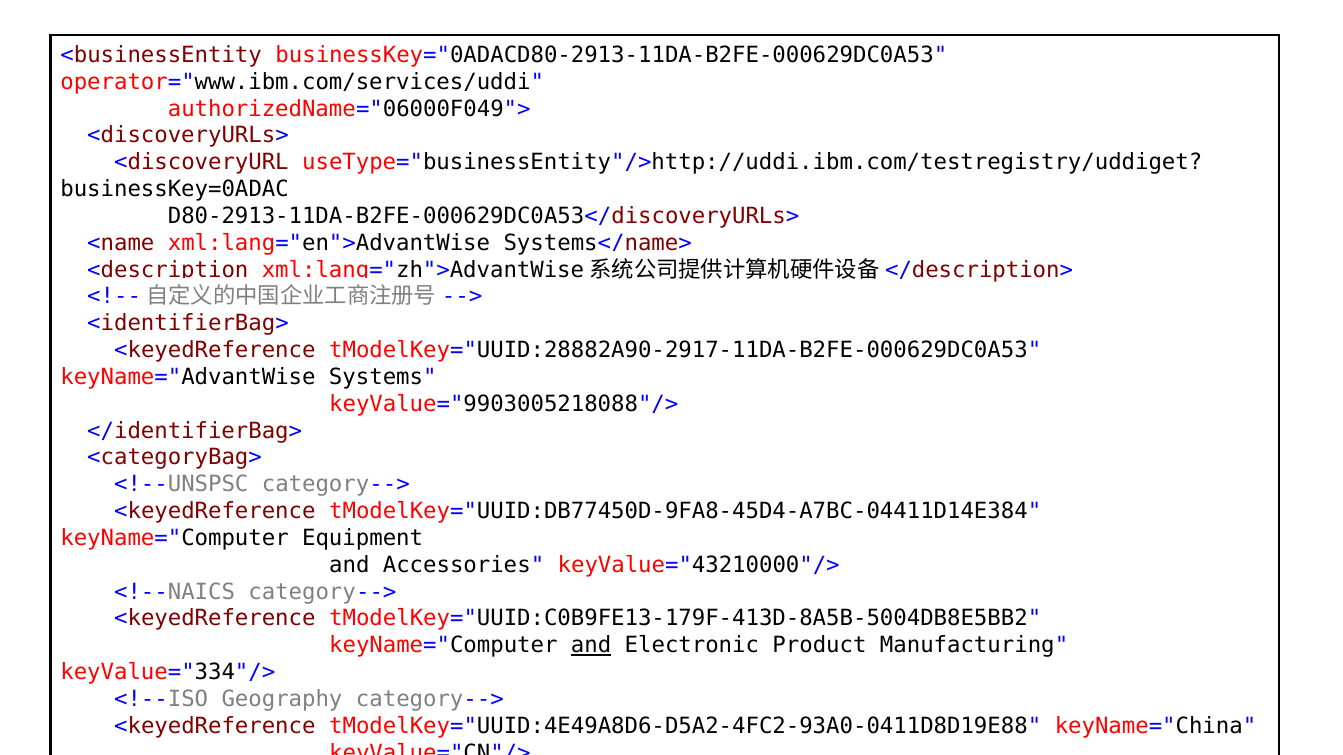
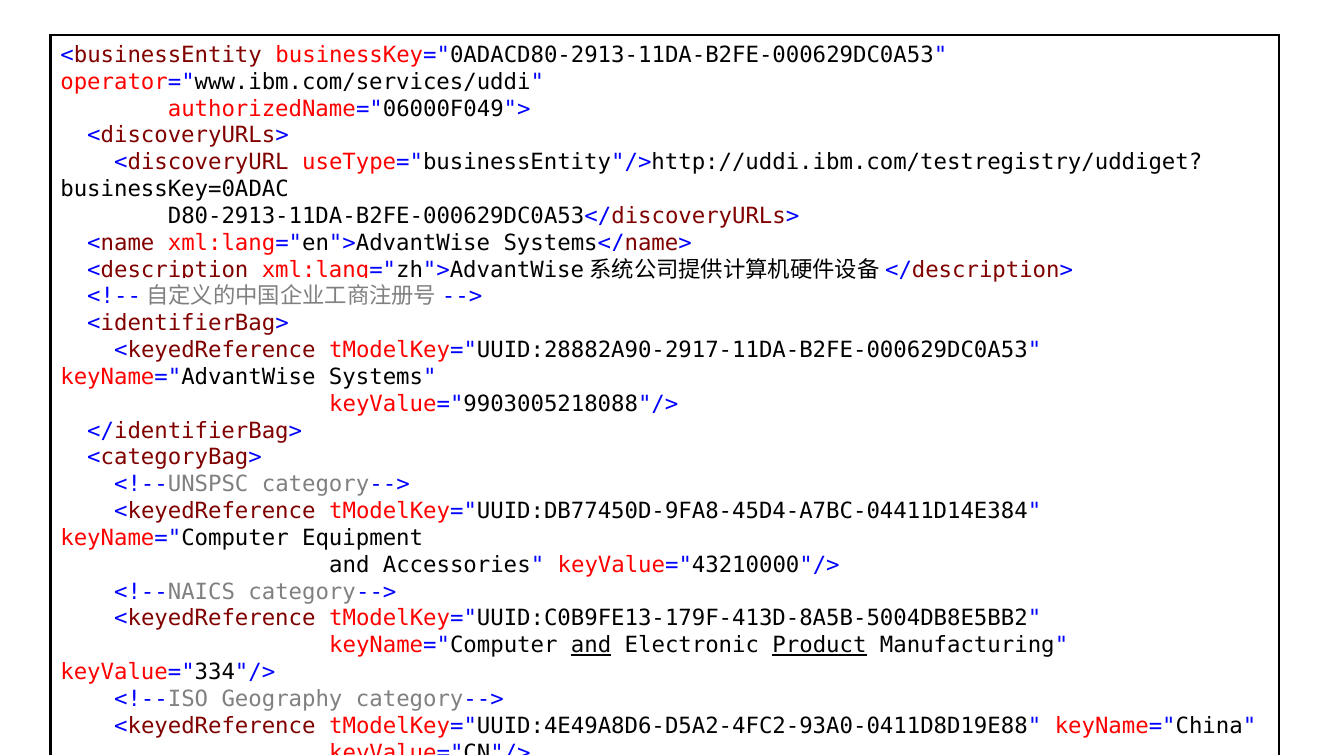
Product underline: none -> present (819, 646)
